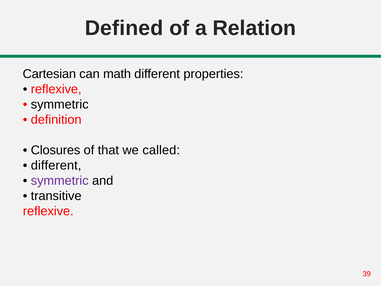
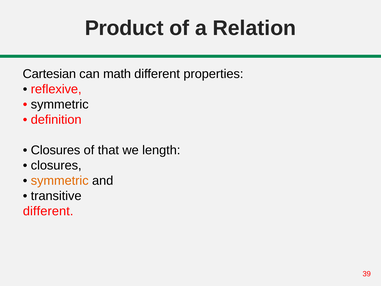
Defined: Defined -> Product (124, 28)
called: called -> length (161, 150)
different: different -> closures (56, 165)
symmetric colour: purple -> orange (60, 181)
reflexive: reflexive -> different (48, 211)
